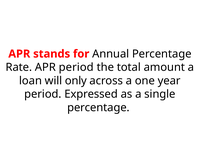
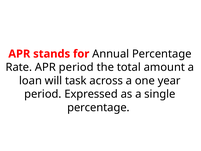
only: only -> task (76, 81)
